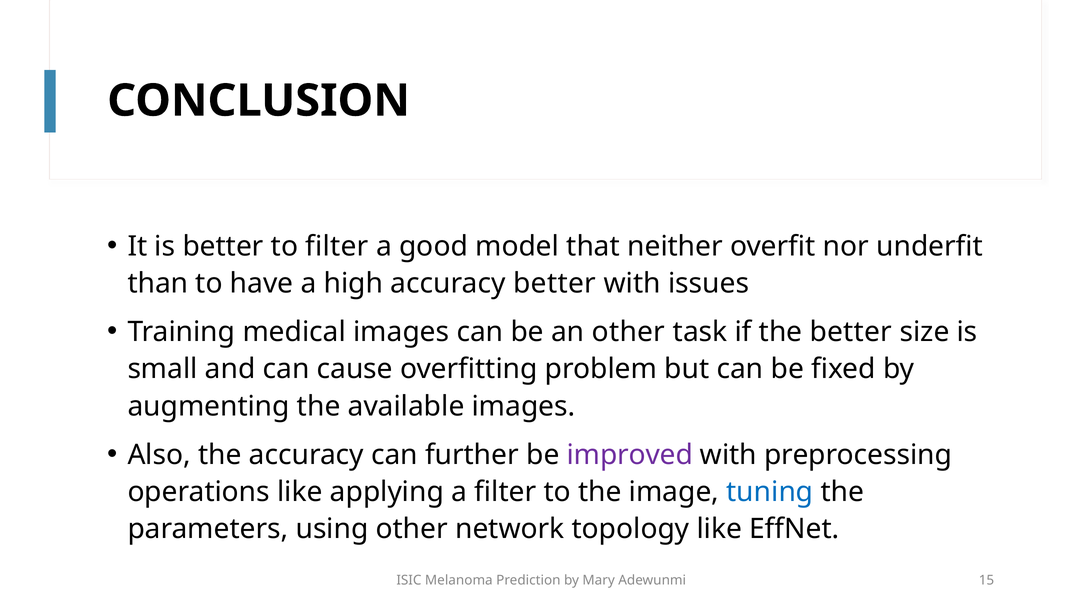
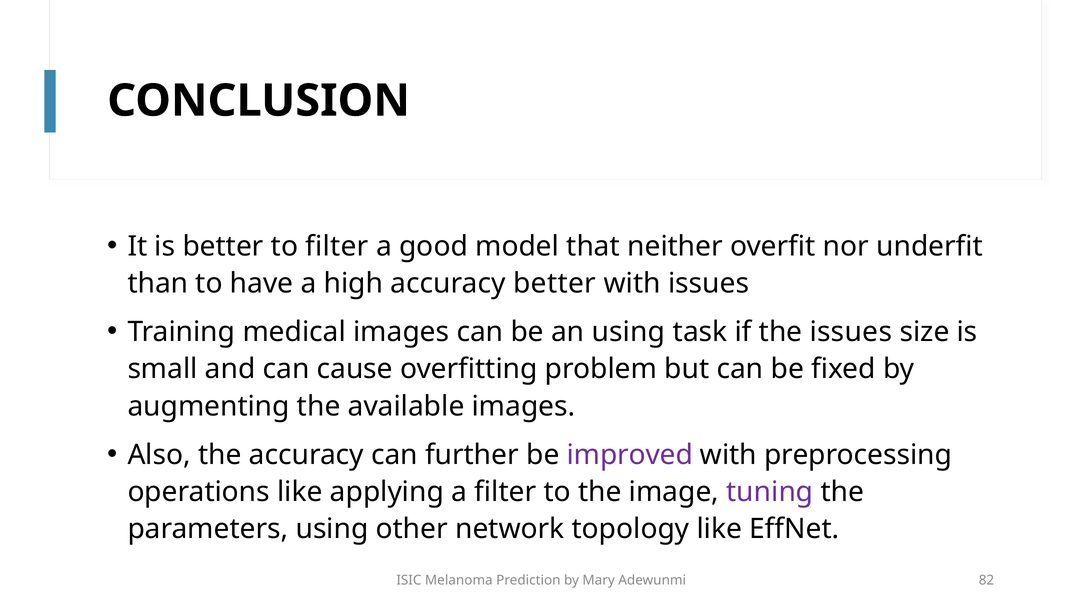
an other: other -> using (628, 332)
the better: better -> issues (851, 332)
tuning colour: blue -> purple (770, 492)
15: 15 -> 82 (986, 581)
